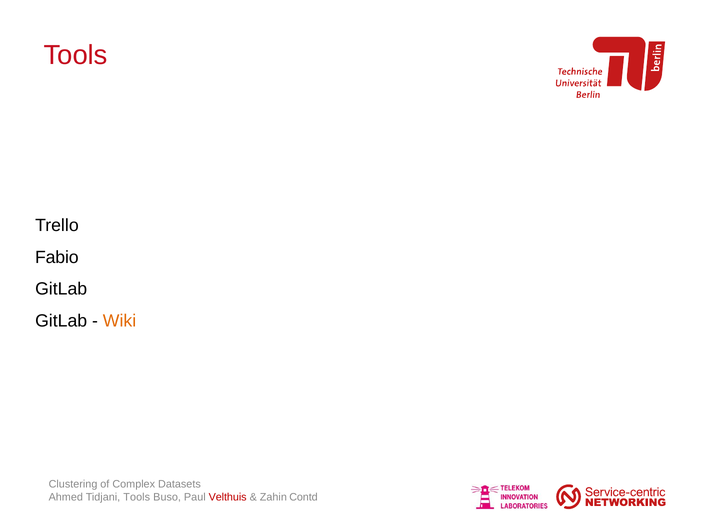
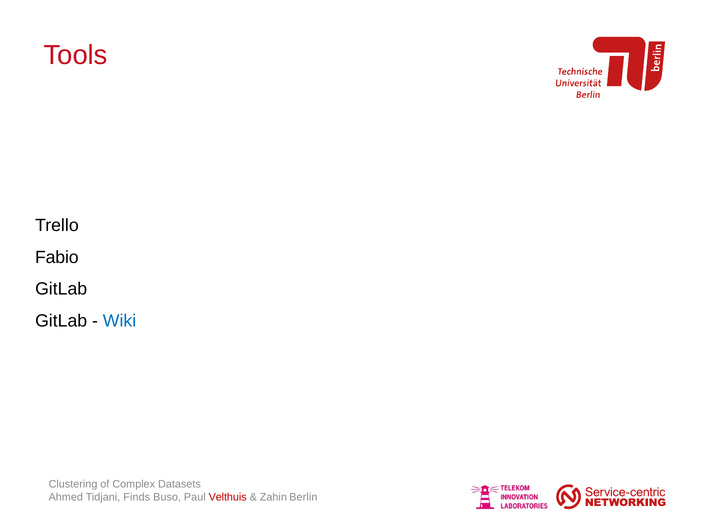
Wiki colour: orange -> blue (120, 321)
Tidjani Tools: Tools -> Finds (137, 497)
Contd: Contd -> Berlin (303, 497)
